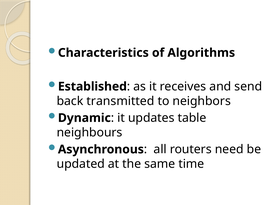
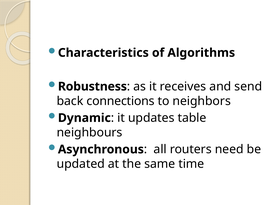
Established: Established -> Robustness (92, 87)
transmitted: transmitted -> connections (121, 101)
